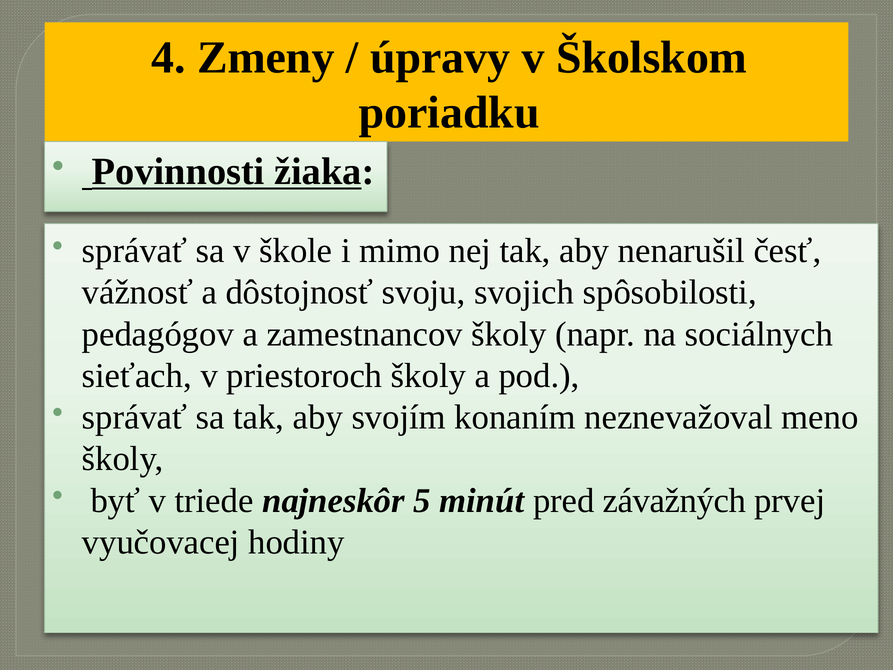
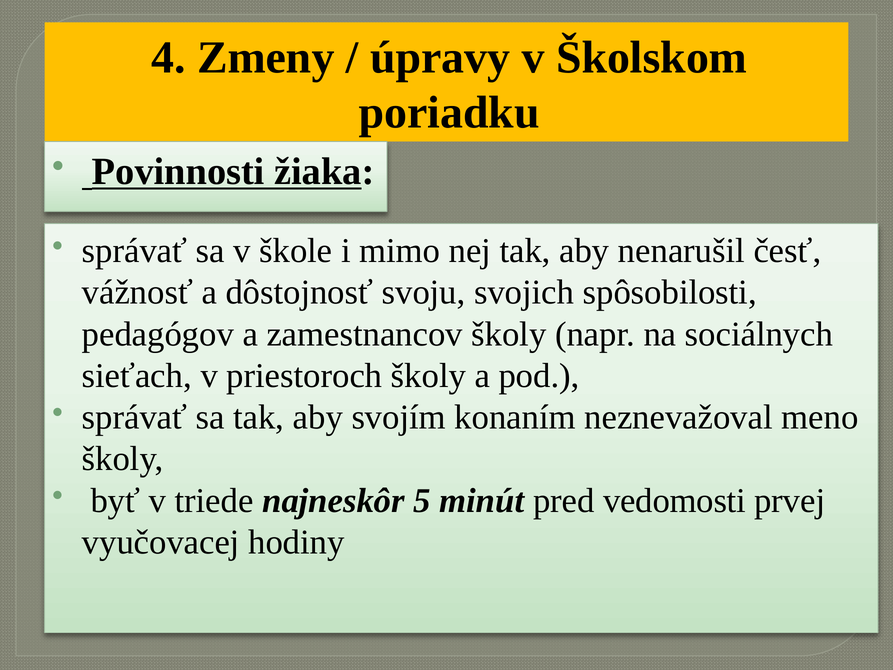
závažných: závažných -> vedomosti (674, 500)
